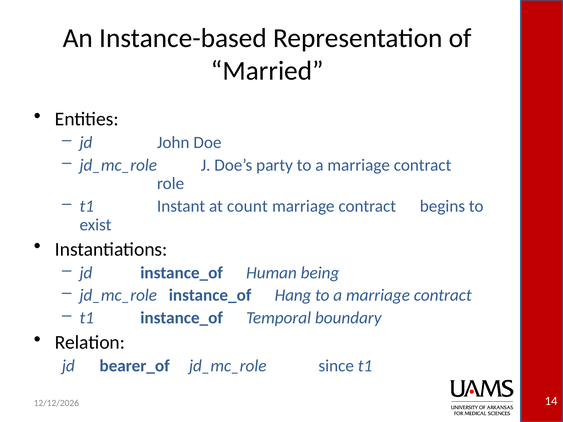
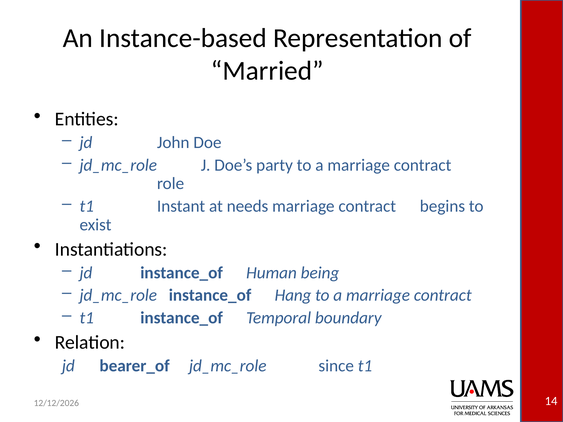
count: count -> needs (247, 206)
